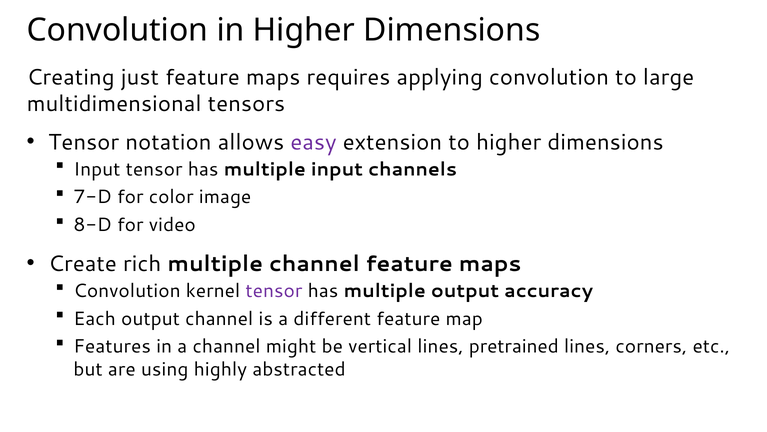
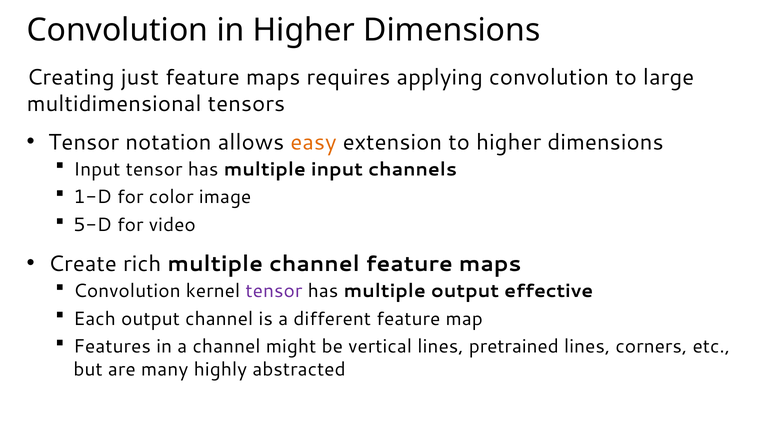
easy colour: purple -> orange (313, 142)
7-D: 7-D -> 1-D (93, 197)
8-D: 8-D -> 5-D (93, 225)
accuracy: accuracy -> effective (549, 290)
using: using -> many (165, 369)
